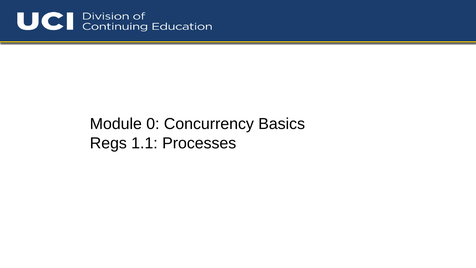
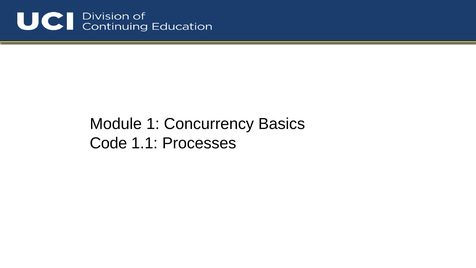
0: 0 -> 1 (153, 124)
Regs: Regs -> Code (108, 143)
